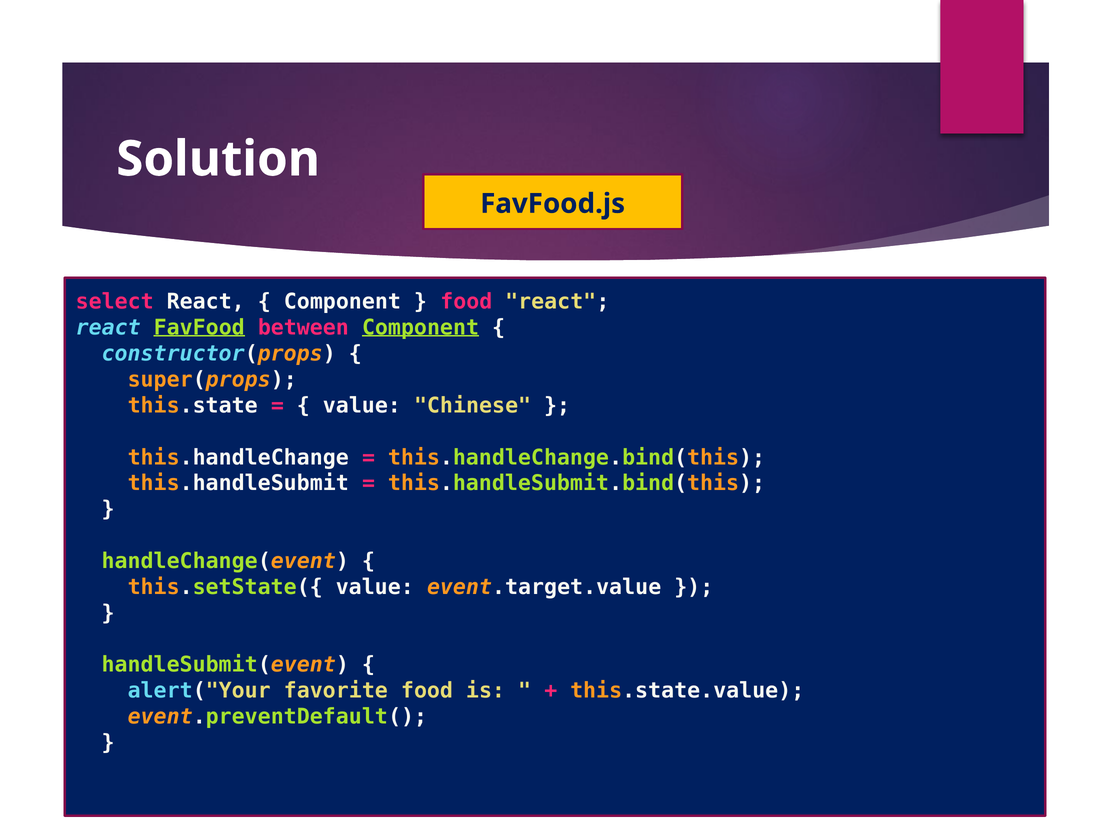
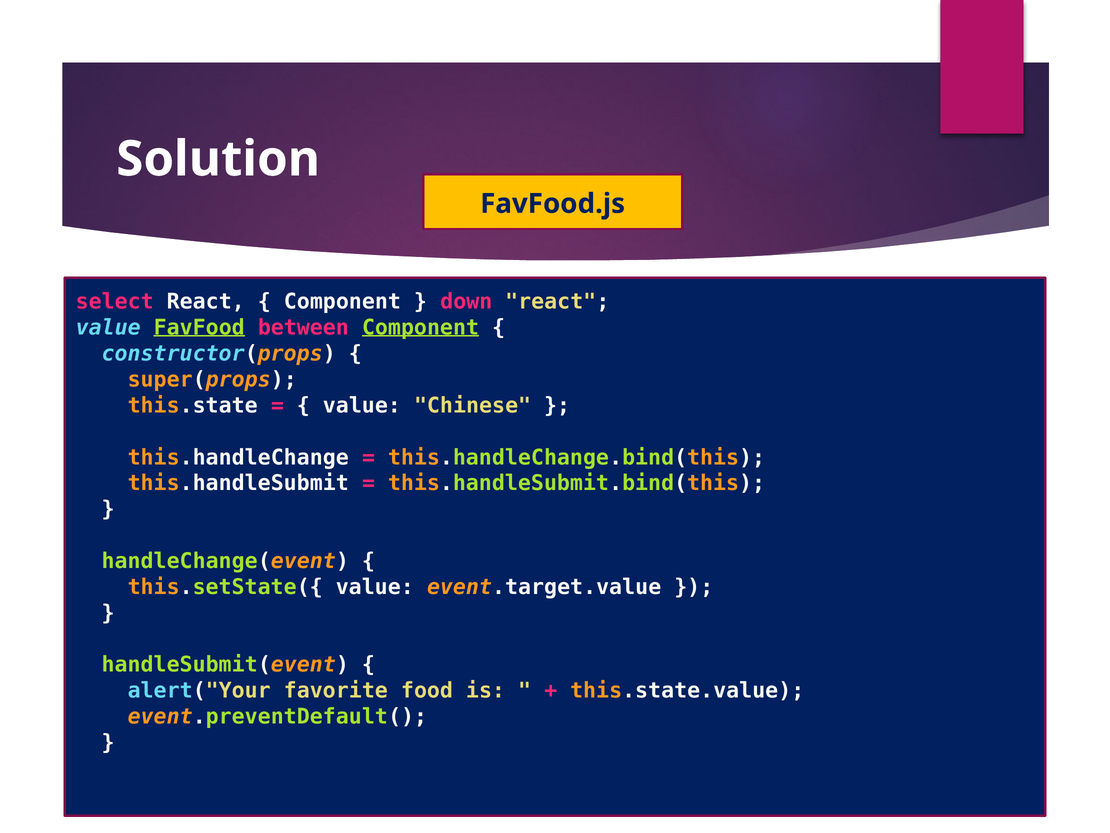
food: food -> down (466, 302)
react: react -> value (108, 328)
